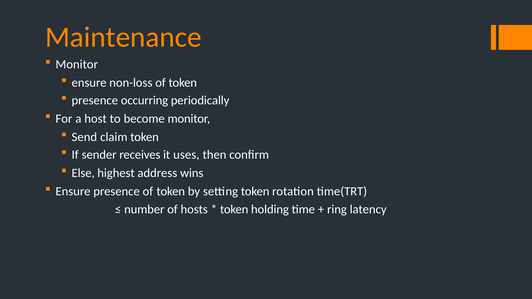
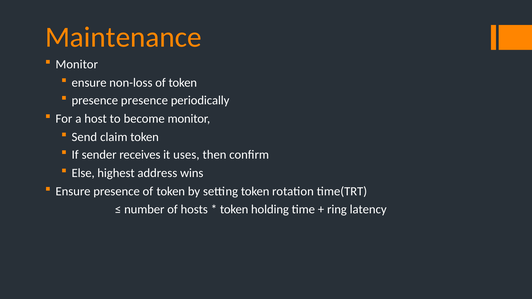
presence occurring: occurring -> presence (144, 101)
